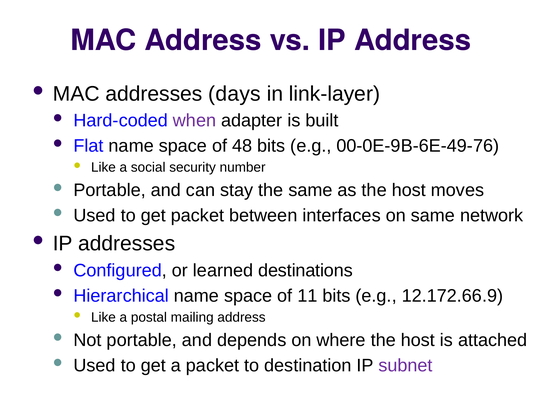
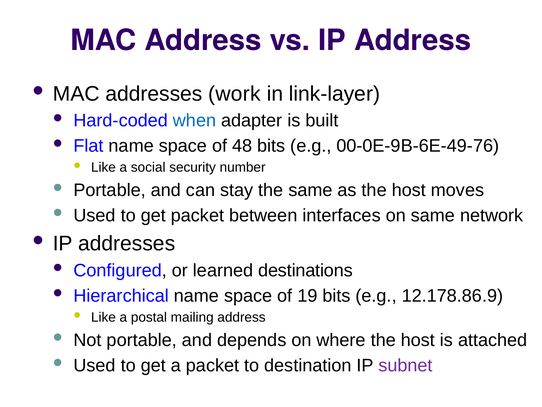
days: days -> work (235, 94)
when colour: purple -> blue (195, 121)
11: 11 -> 19 (307, 295)
12.172.66.9: 12.172.66.9 -> 12.178.86.9 (452, 295)
